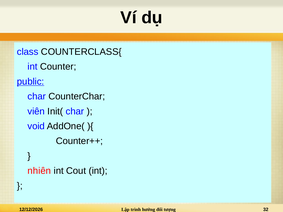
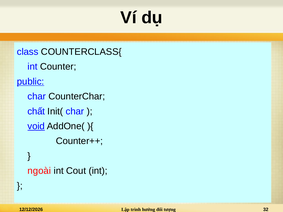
viên: viên -> chất (36, 111)
void underline: none -> present (36, 126)
nhiên: nhiên -> ngoài (39, 171)
